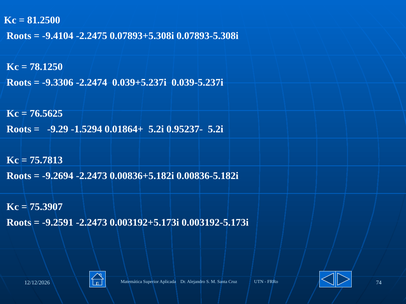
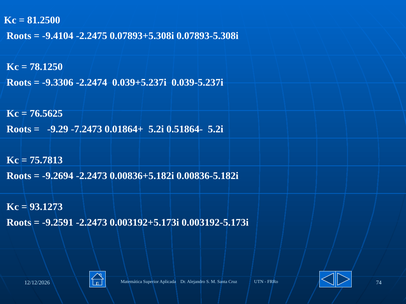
-1.5294: -1.5294 -> -7.2473 (86, 129)
0.95237-: 0.95237- -> 0.51864- (185, 129)
75.3907: 75.3907 -> 93.1273 (46, 207)
